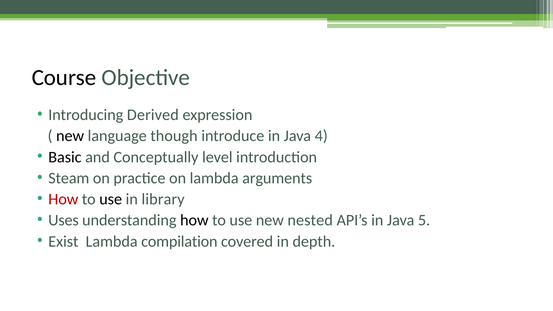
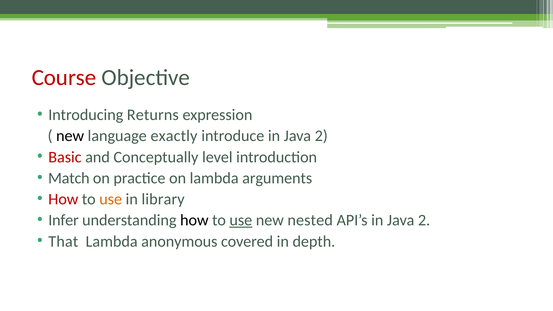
Course colour: black -> red (64, 78)
Derived: Derived -> Returns (153, 115)
though: though -> exactly (174, 136)
introduce in Java 4: 4 -> 2 (321, 136)
Basic colour: black -> red (65, 157)
Steam: Steam -> Match (69, 178)
use colour: black -> orange (111, 199)
Uses: Uses -> Infer (63, 220)
use underline: none -> present (241, 220)
API’s in Java 5: 5 -> 2 (424, 220)
Exist: Exist -> That (63, 241)
compilation: compilation -> anonymous (179, 241)
